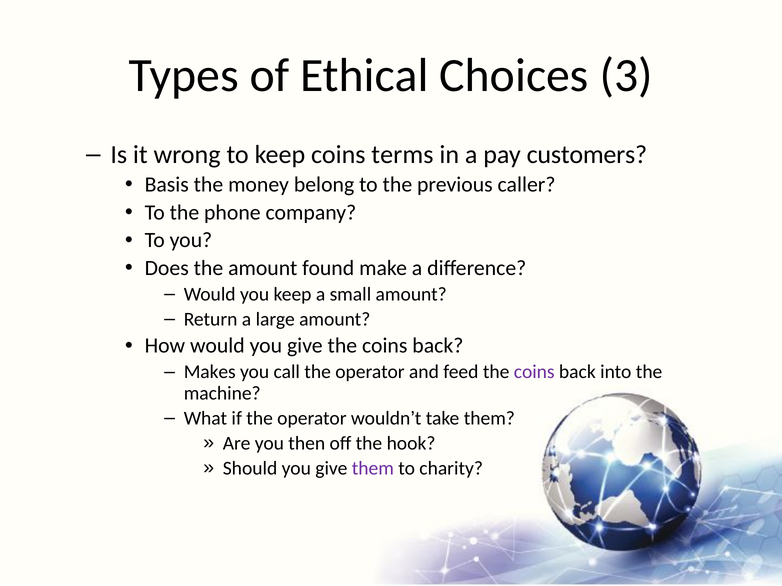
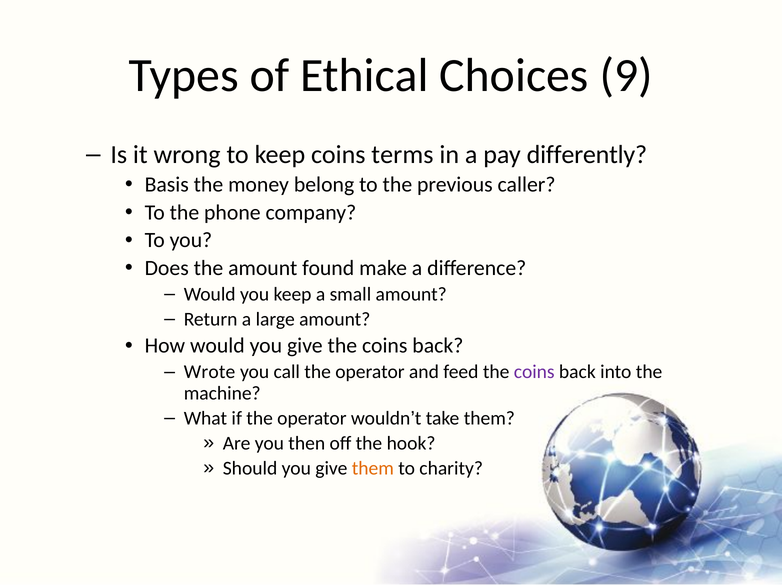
3: 3 -> 9 (626, 76)
customers: customers -> differently (587, 155)
Makes: Makes -> Wrote (210, 372)
them colour: purple -> orange (373, 469)
